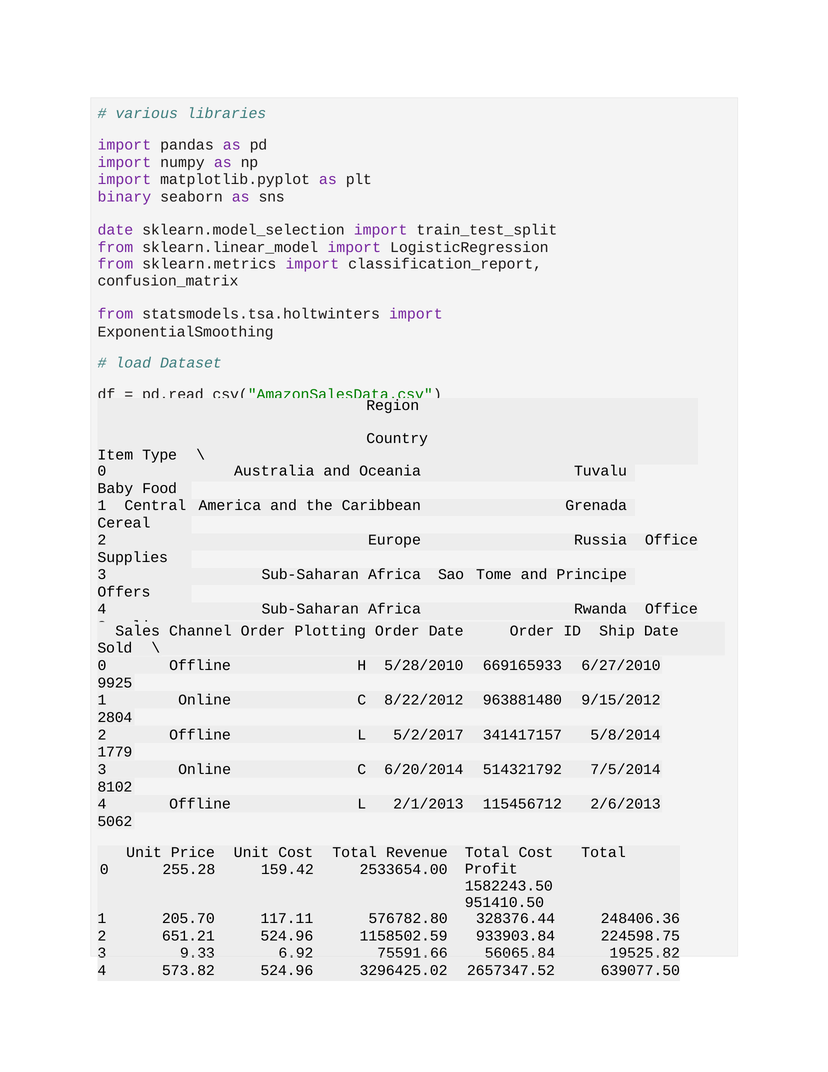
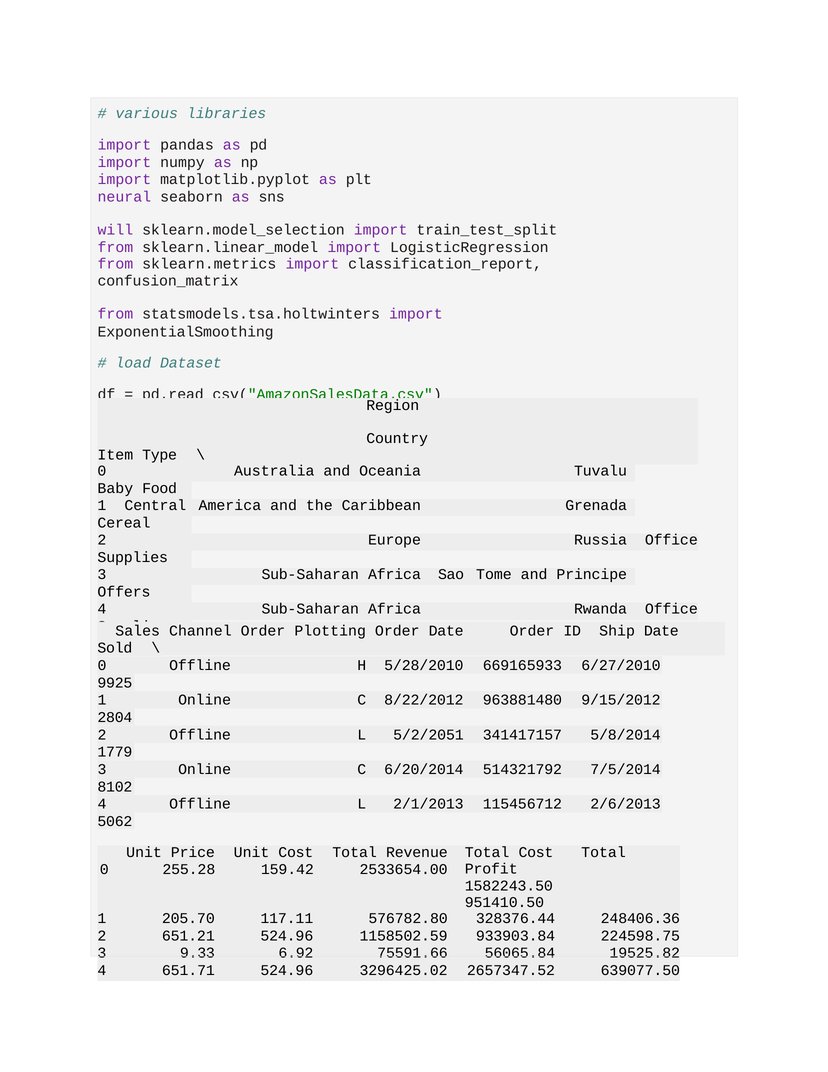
binary: binary -> neural (124, 197)
date: date -> will (115, 230)
5/2/2017: 5/2/2017 -> 5/2/2051 (428, 734)
573.82: 573.82 -> 651.71 (188, 970)
